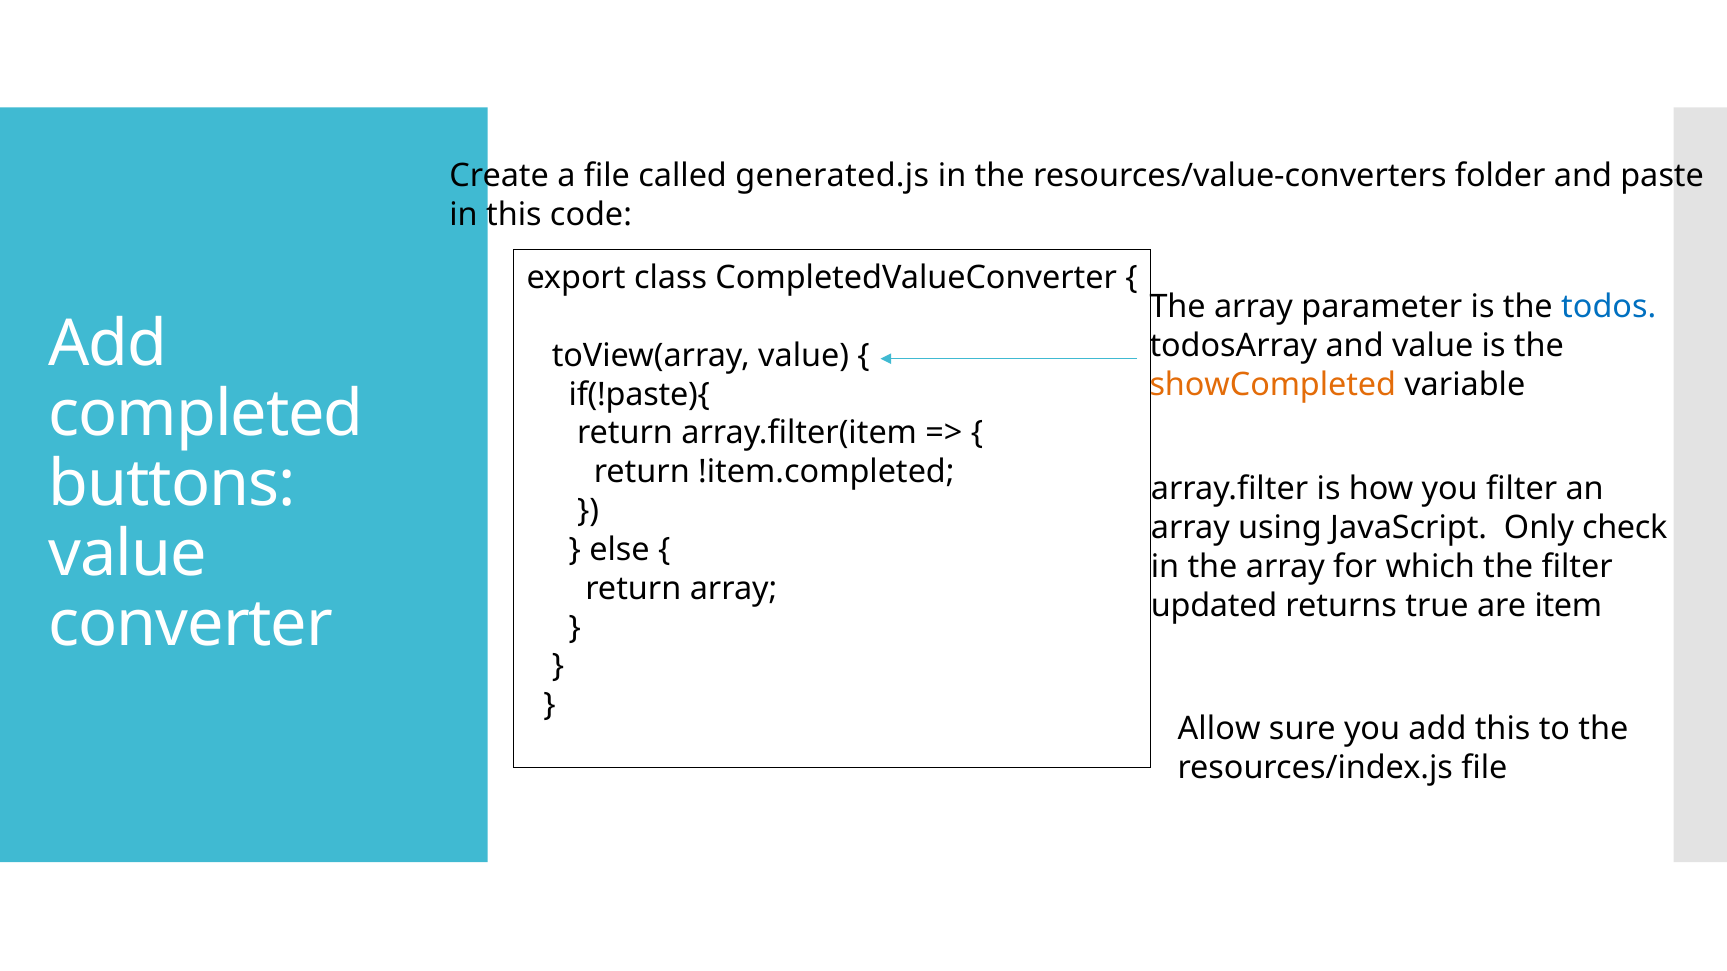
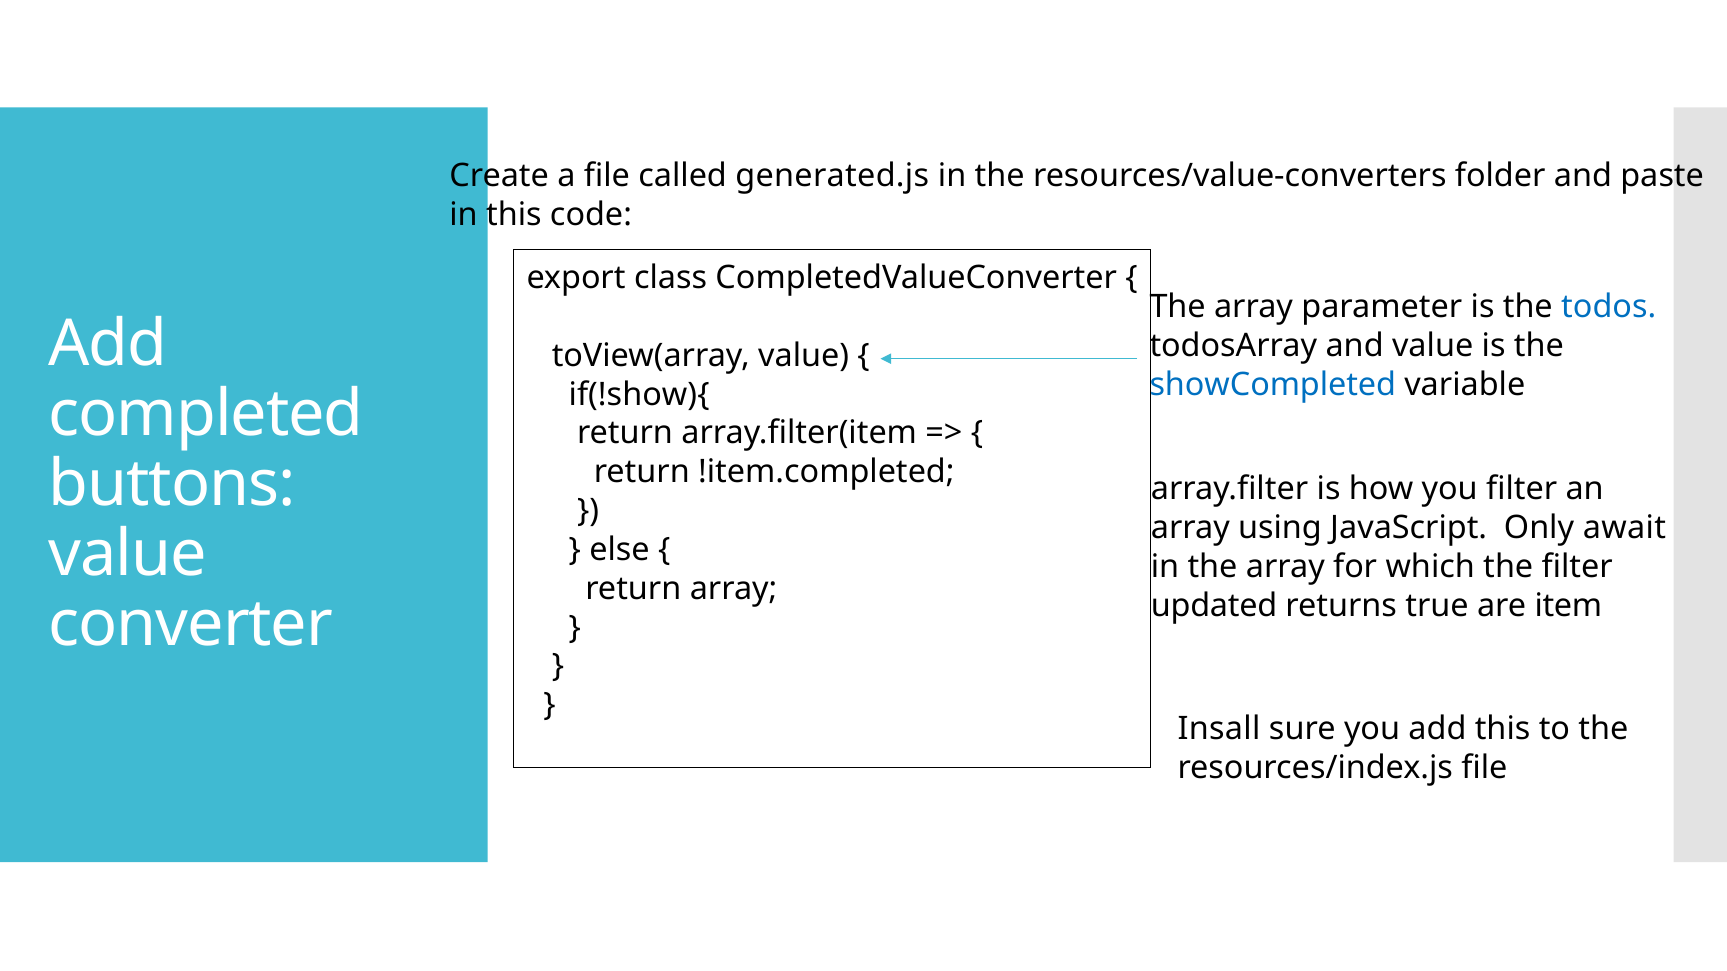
showCompleted colour: orange -> blue (1273, 385)
if(!paste){: if(!paste){ -> if(!show){ (639, 395)
check: check -> await (1624, 528)
Allow: Allow -> Insall (1219, 729)
